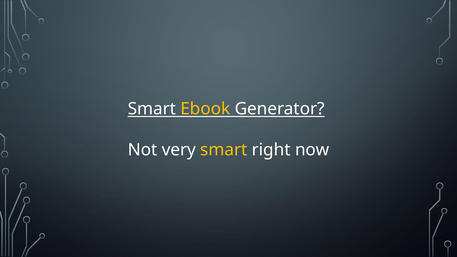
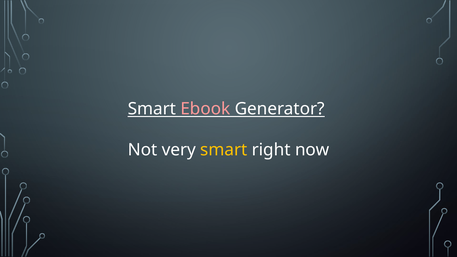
Ebook colour: yellow -> pink (205, 109)
